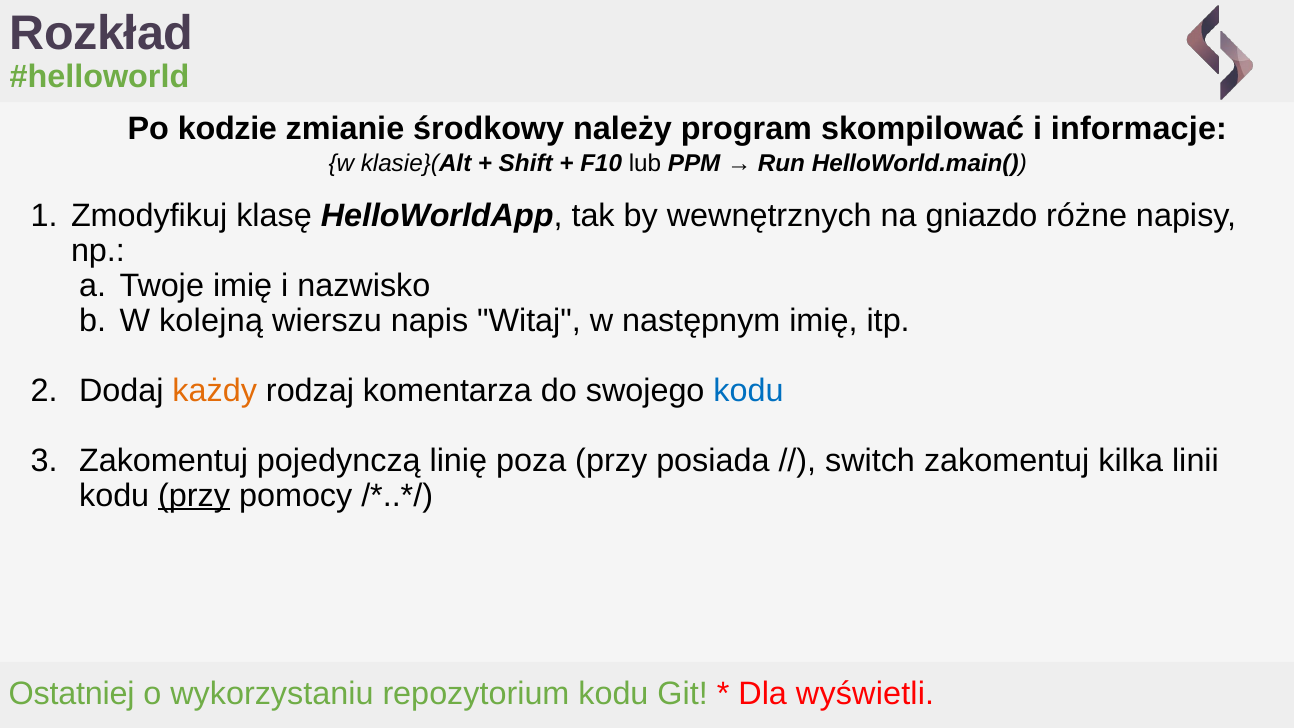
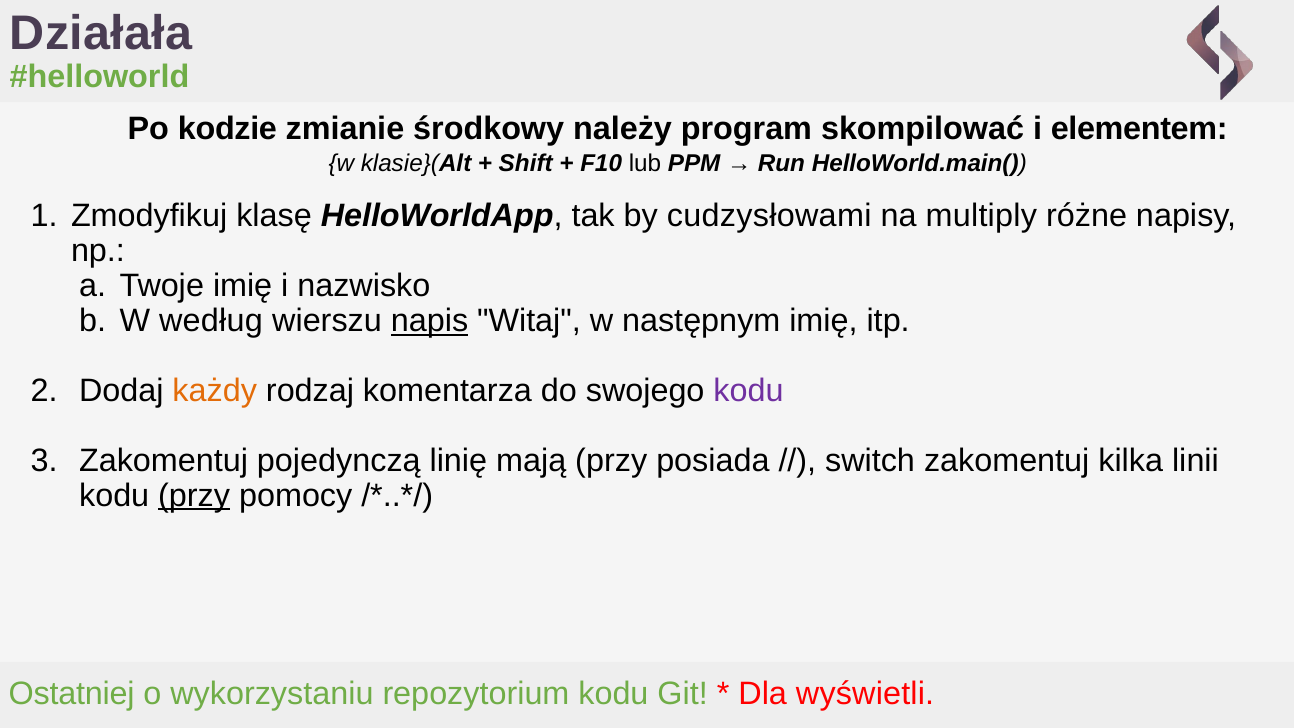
Rozkład: Rozkład -> Działała (101, 33)
informacje: informacje -> elementem (1139, 129)
wewnętrznych: wewnętrznych -> cudzysłowami (769, 216)
gniazdo: gniazdo -> multiply (981, 216)
kolejną: kolejną -> według (211, 321)
napis underline: none -> present (430, 321)
kodu colour: blue -> purple (749, 391)
poza: poza -> mają (531, 460)
